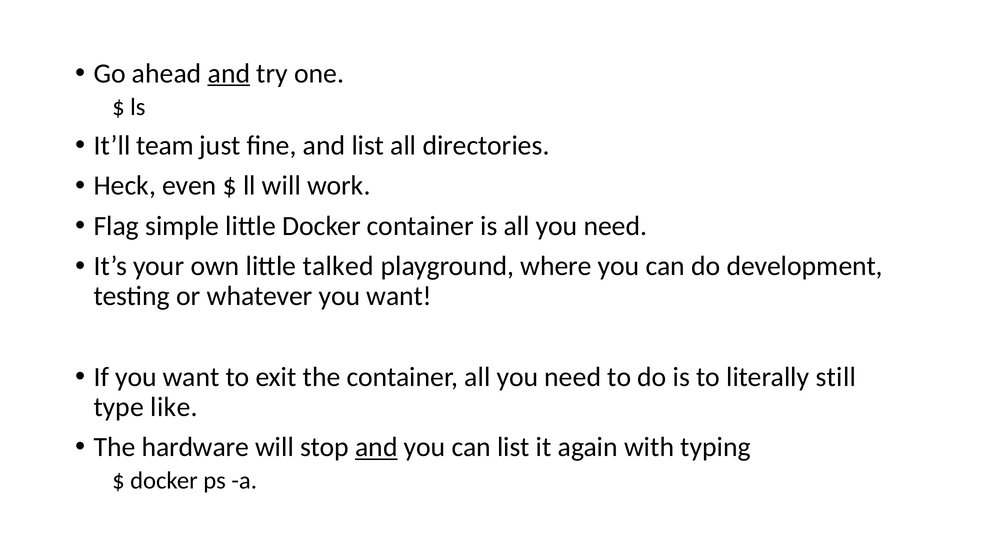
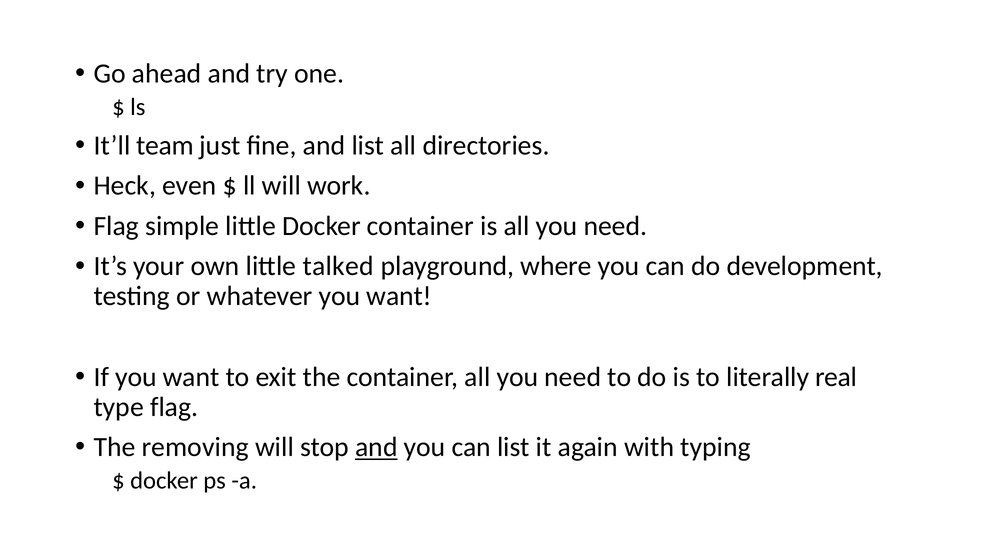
and underline: present -> none (229, 73)
still: still -> real (836, 377)
type like: like -> flag (174, 407)
hardware: hardware -> removing (195, 447)
